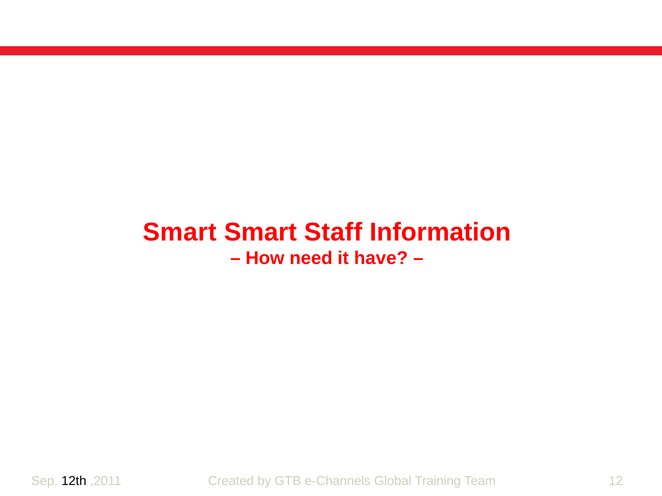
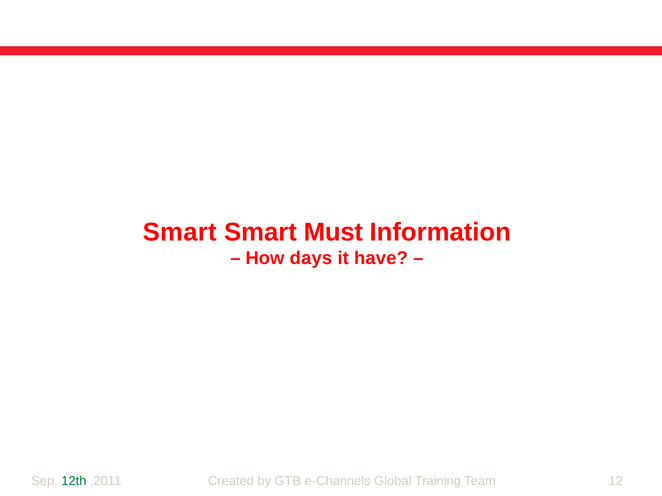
Staff: Staff -> Must (333, 233)
need: need -> days (311, 259)
12th colour: black -> green (74, 482)
